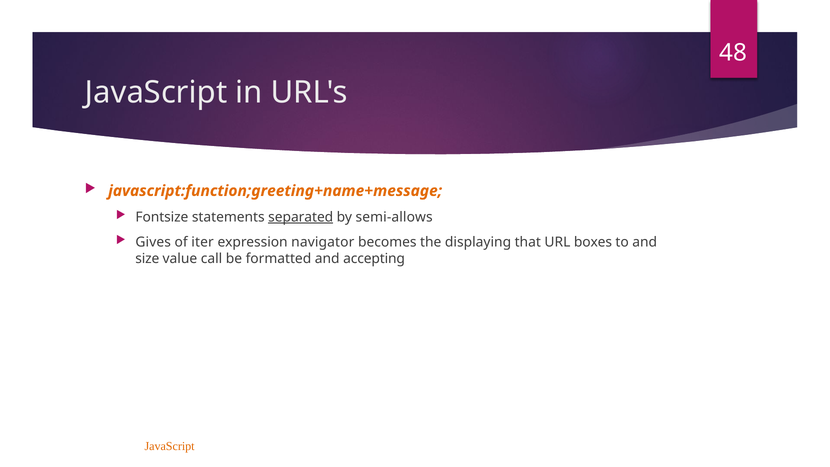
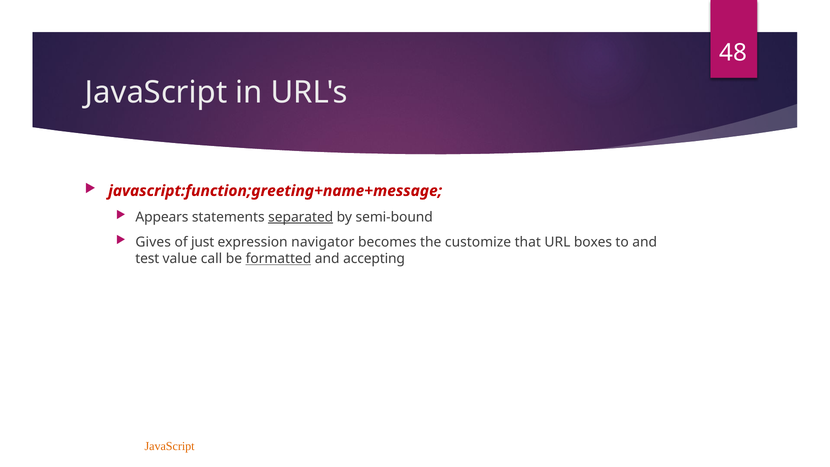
javascript:function;greeting+name+message colour: orange -> red (275, 191)
Fontsize: Fontsize -> Appears (162, 217)
semi-allows: semi-allows -> semi-bound (394, 217)
iter: iter -> just (203, 242)
displaying: displaying -> customize (478, 242)
size: size -> test (147, 259)
formatted underline: none -> present (278, 259)
